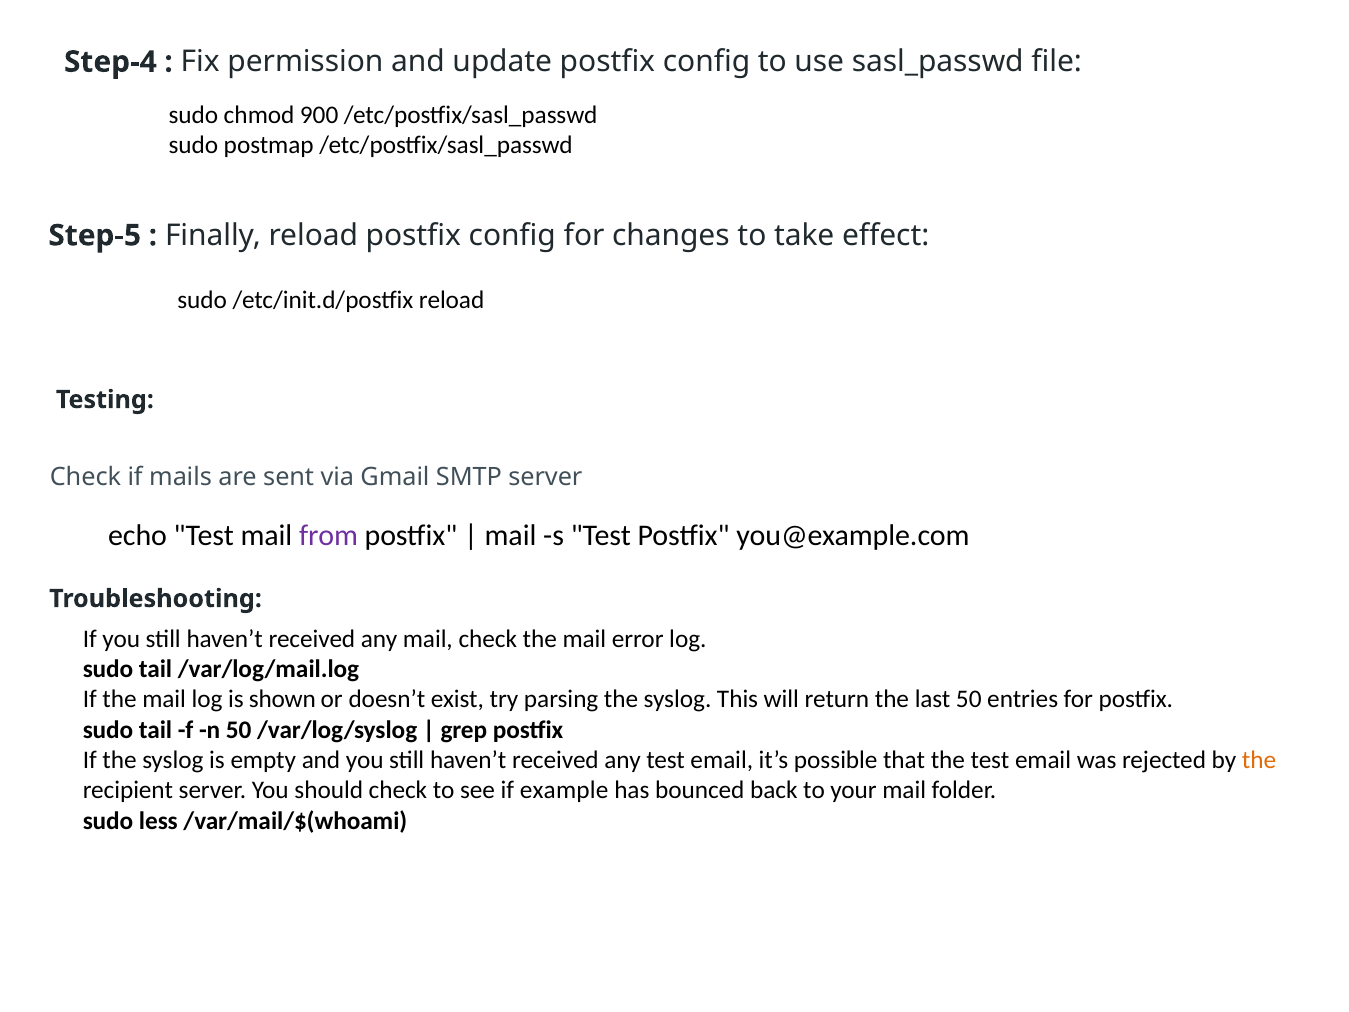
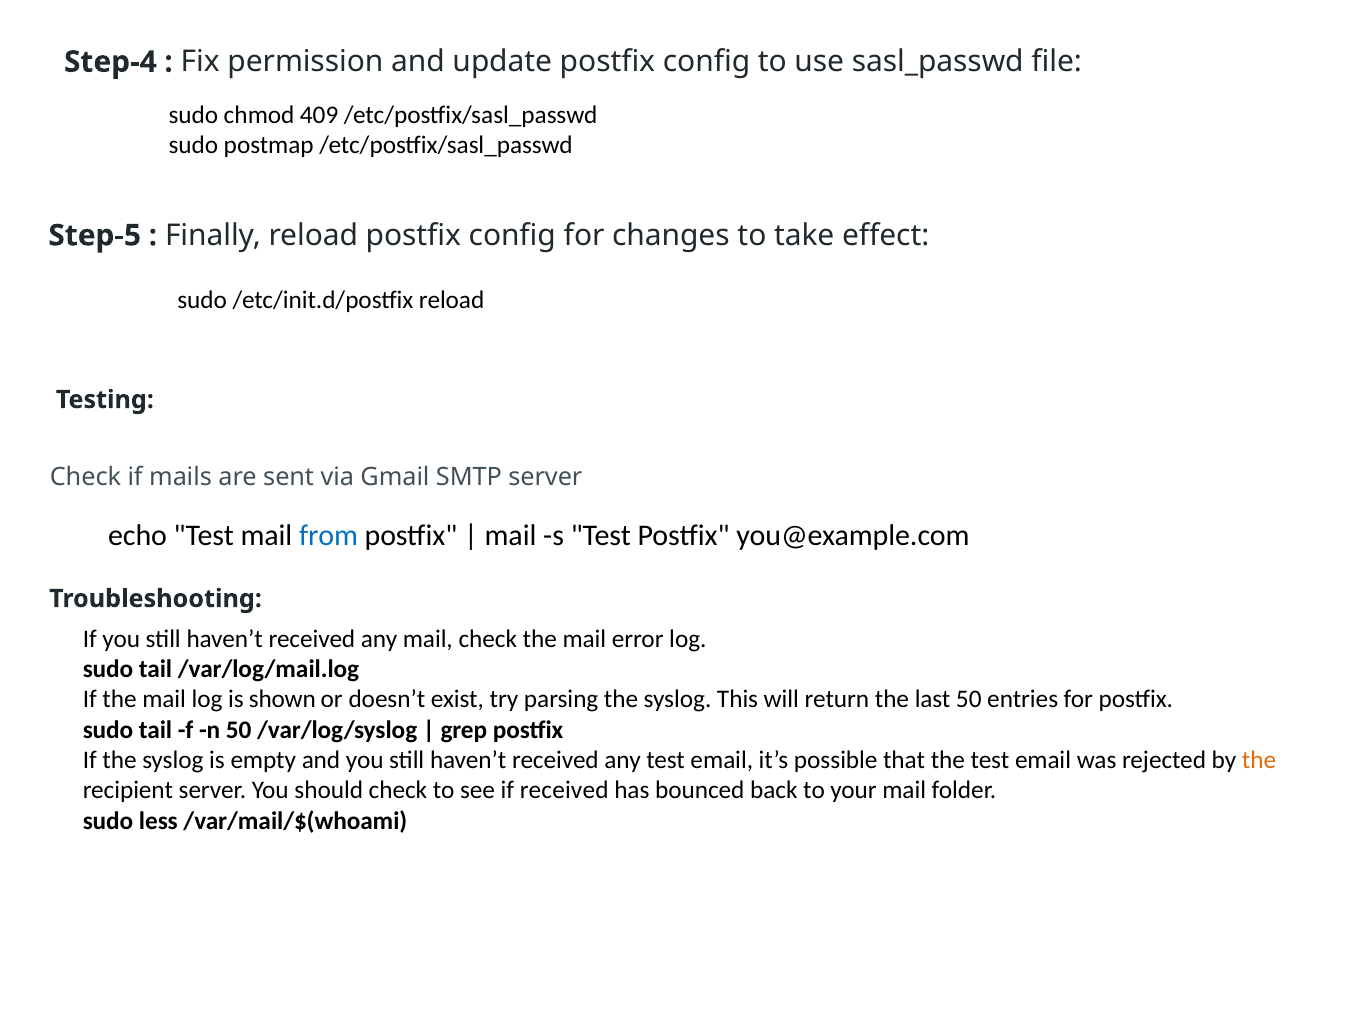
900: 900 -> 409 (319, 115)
from colour: purple -> blue (329, 535)
if example: example -> received (564, 790)
